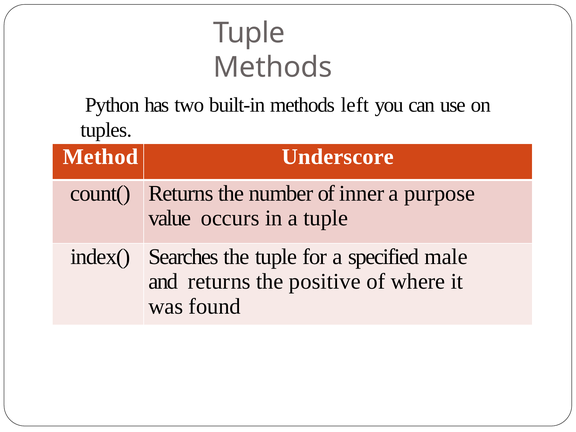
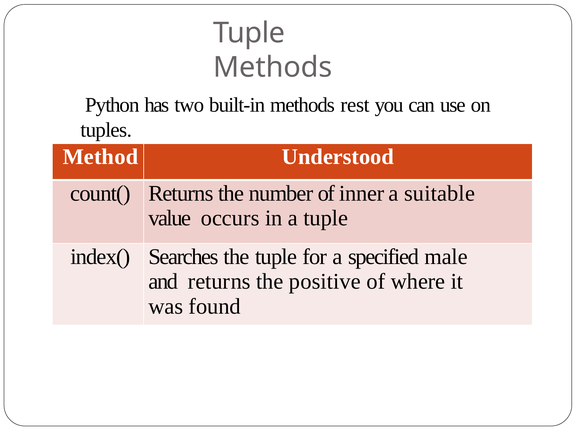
left: left -> rest (355, 105)
Underscore: Underscore -> Understood (338, 157)
purpose: purpose -> suitable (440, 193)
